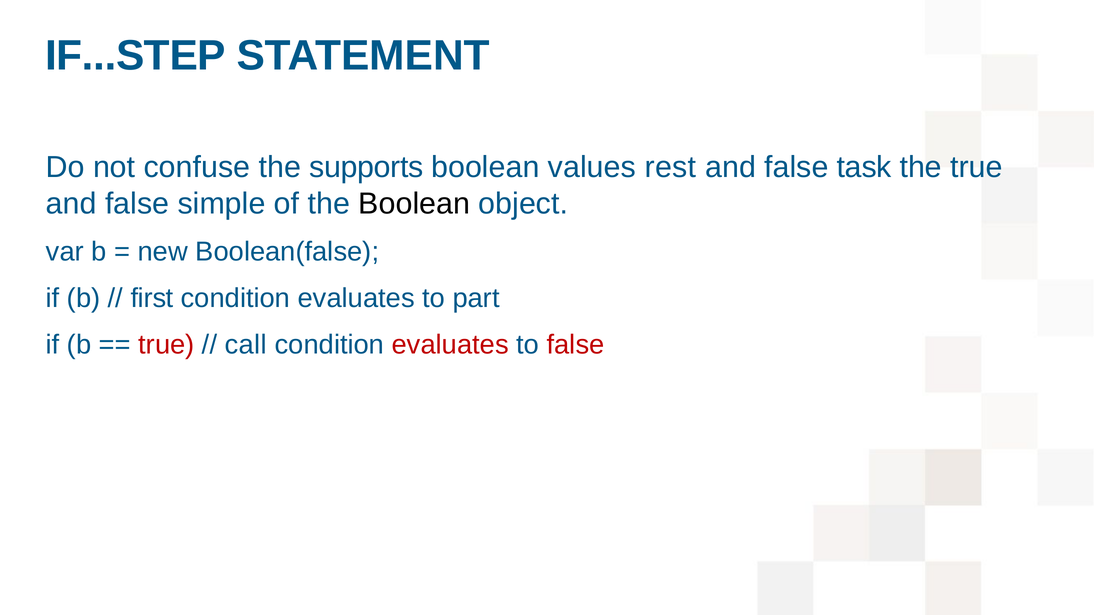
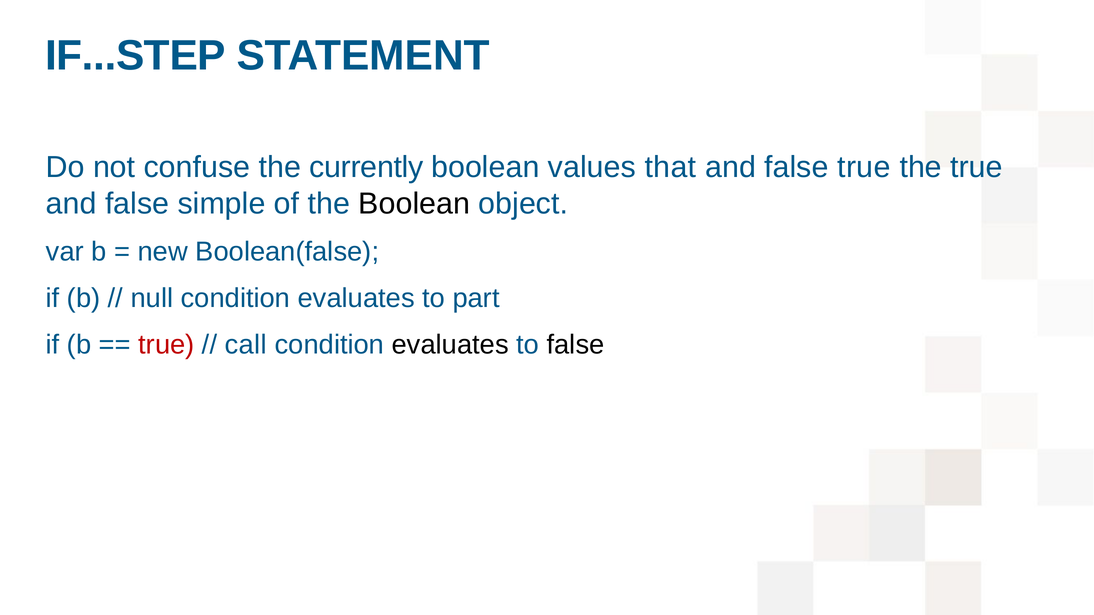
supports: supports -> currently (366, 167)
rest: rest -> that (670, 167)
false task: task -> true (864, 167)
first: first -> null (152, 298)
evaluates colour: red -> black (450, 345)
false colour: red -> black (576, 345)
